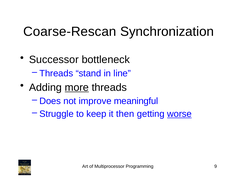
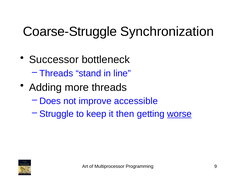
Coarse-Rescan: Coarse-Rescan -> Coarse-Struggle (70, 32)
more underline: present -> none (77, 87)
meaningful: meaningful -> accessible (136, 101)
